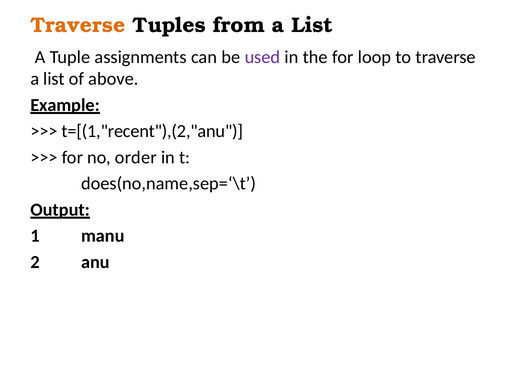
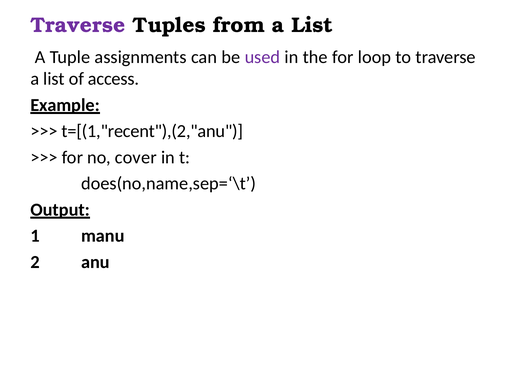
Traverse colour: orange -> purple (78, 25)
above: above -> access (114, 79)
order: order -> cover (136, 158)
